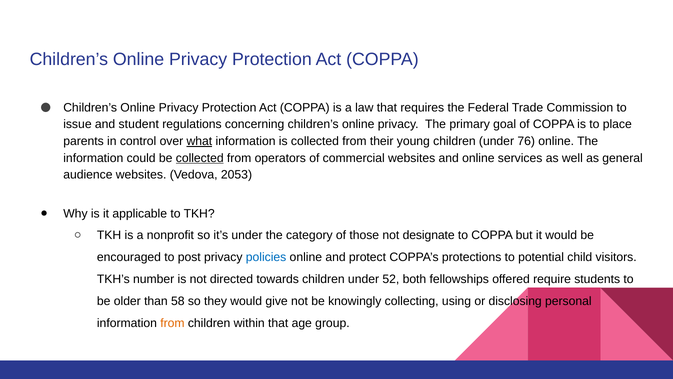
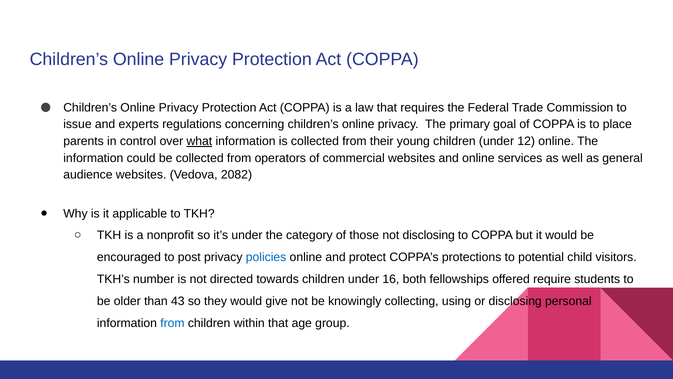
student: student -> experts (139, 124)
76: 76 -> 12 (526, 141)
collected underline: present -> none (200, 158)
2053: 2053 -> 2082 (237, 175)
not designate: designate -> disclosing (429, 235)
52: 52 -> 16 (391, 279)
58: 58 -> 43 (178, 301)
from colour: orange -> blue (172, 323)
